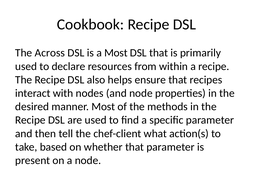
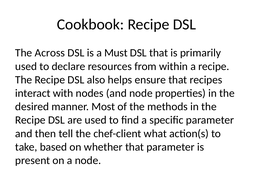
a Most: Most -> Must (116, 53)
